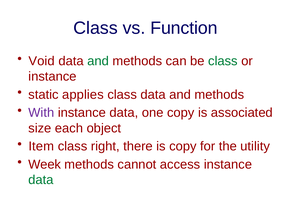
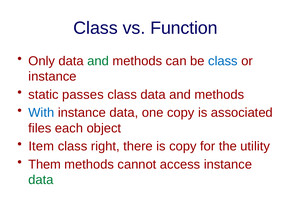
Void: Void -> Only (42, 61)
class colour: green -> blue (223, 61)
applies: applies -> passes (83, 95)
With colour: purple -> blue (41, 113)
size: size -> files (40, 128)
Week: Week -> Them (45, 165)
